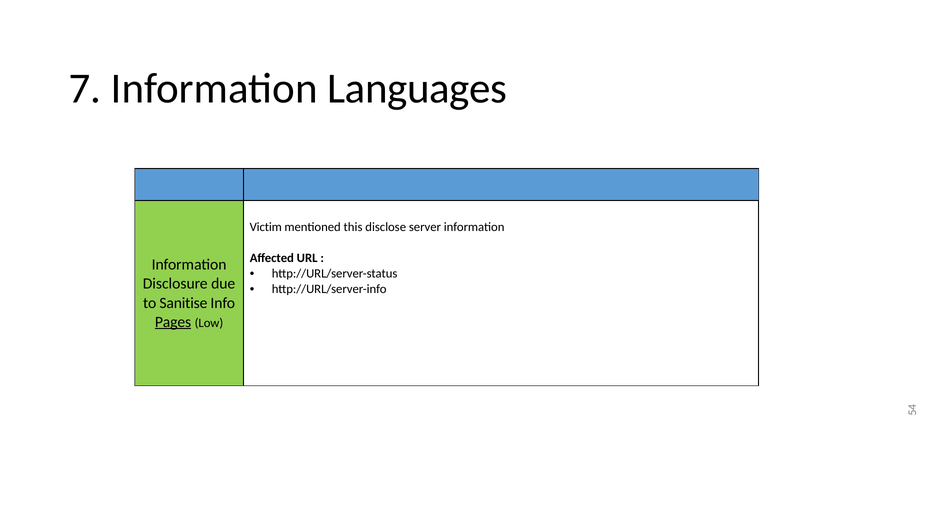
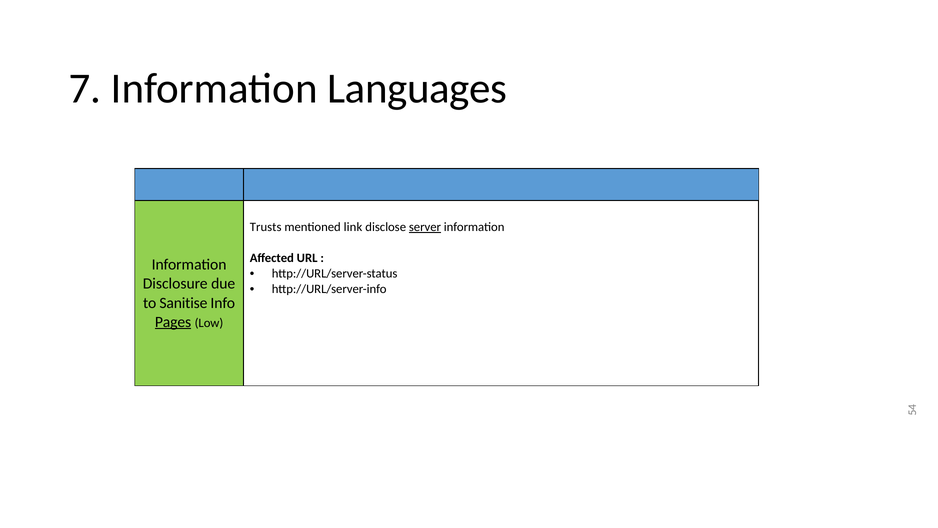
Victim: Victim -> Trusts (266, 227)
this: this -> link (353, 227)
server underline: none -> present (425, 227)
